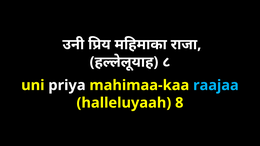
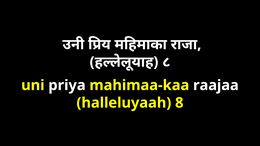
raajaa colour: light blue -> white (216, 85)
